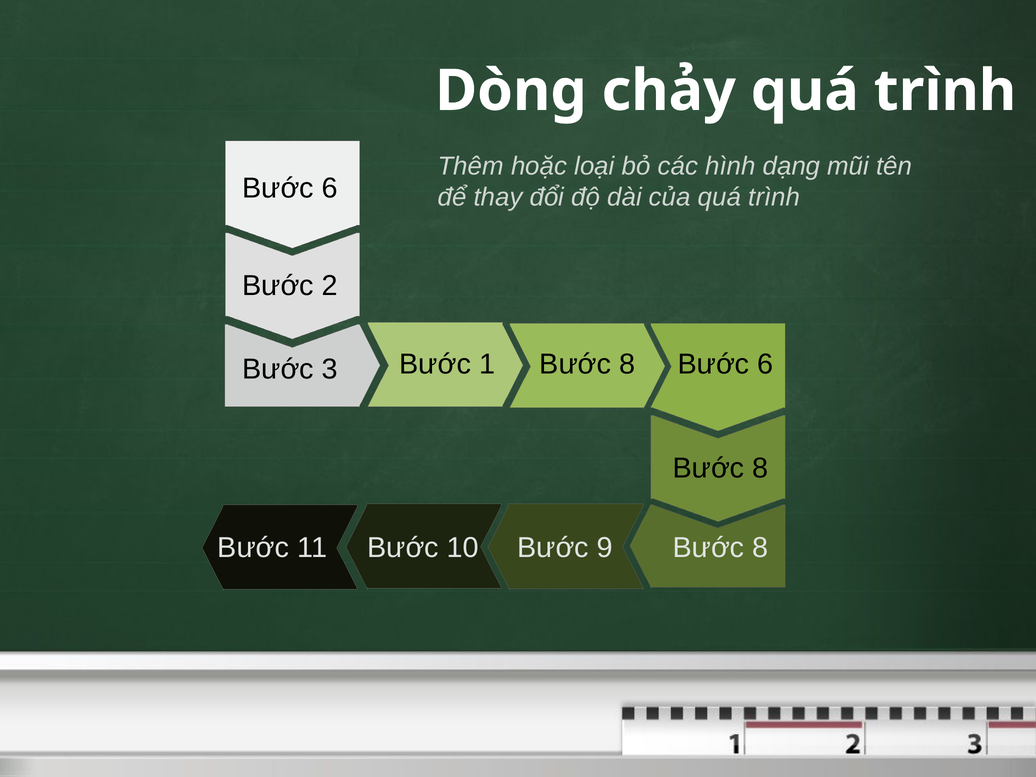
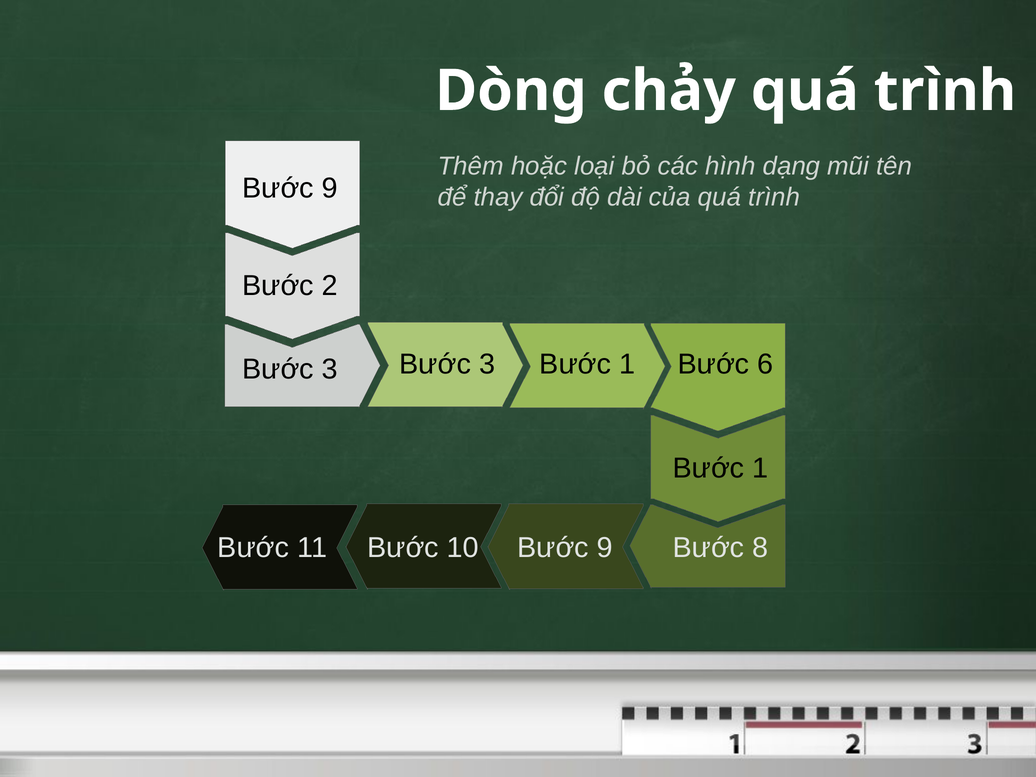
6: 6 -> 9 (330, 188)
3 Bước 1: 1 -> 3 (487, 364)
8: 8 -> 1 (627, 364)
8: 8 -> 1 (760, 468)
